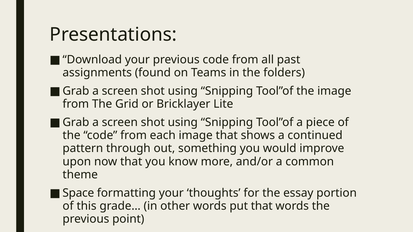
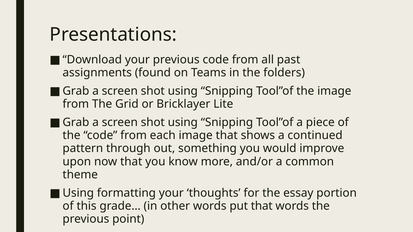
Space: Space -> Using (78, 193)
